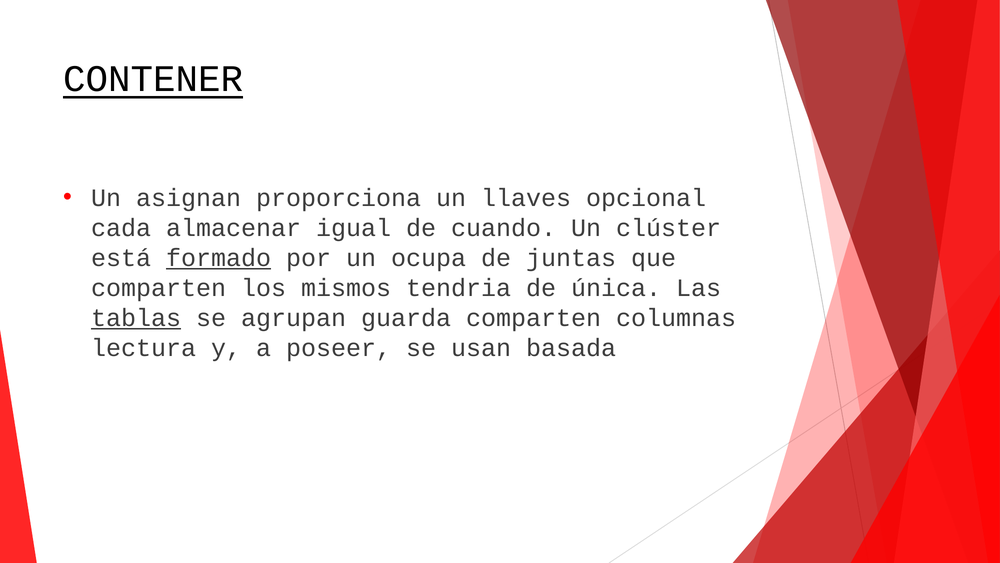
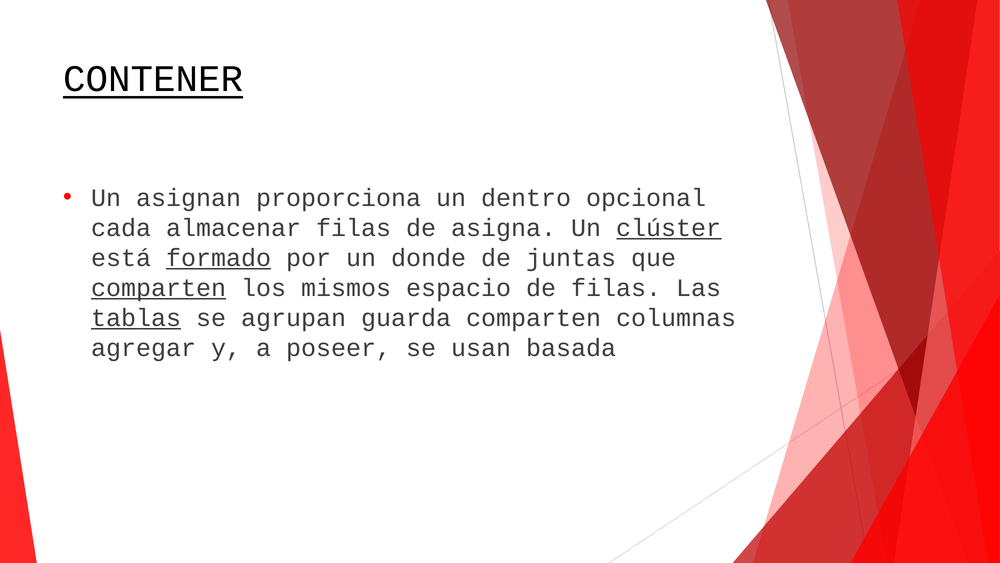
llaves: llaves -> dentro (526, 198)
almacenar igual: igual -> filas (354, 228)
cuando: cuando -> asigna (504, 228)
clúster underline: none -> present (669, 228)
ocupa: ocupa -> donde (429, 258)
comparten underline: none -> present (159, 288)
tendria: tendria -> espacio (459, 288)
de única: única -> filas (616, 288)
lectura: lectura -> agregar (144, 348)
